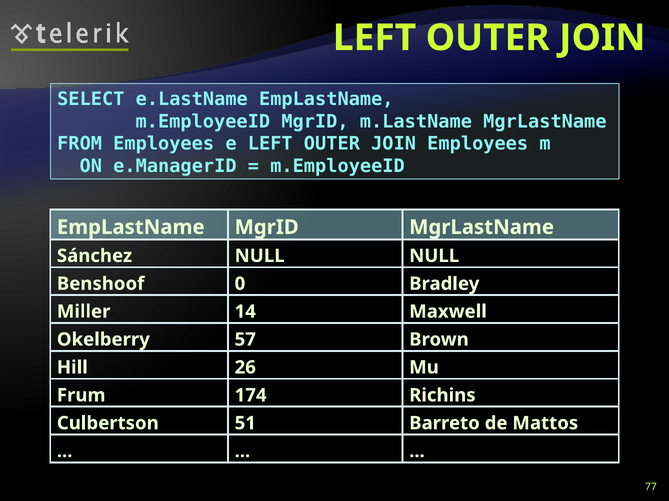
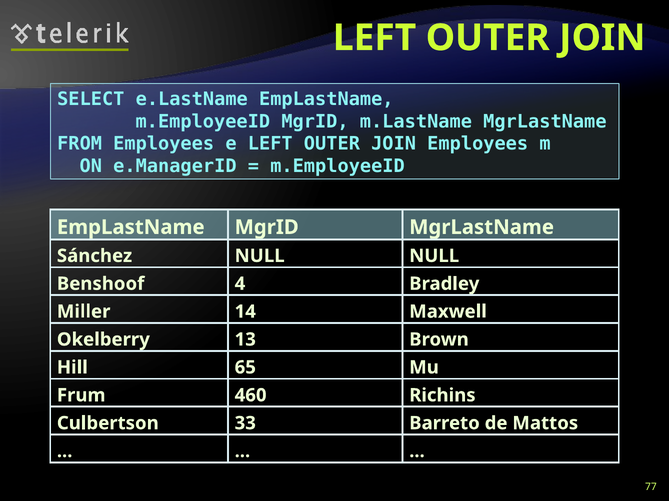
0: 0 -> 4 (240, 284)
57: 57 -> 13 (245, 340)
26: 26 -> 65 (245, 368)
174: 174 -> 460 (251, 396)
51: 51 -> 33 (245, 424)
